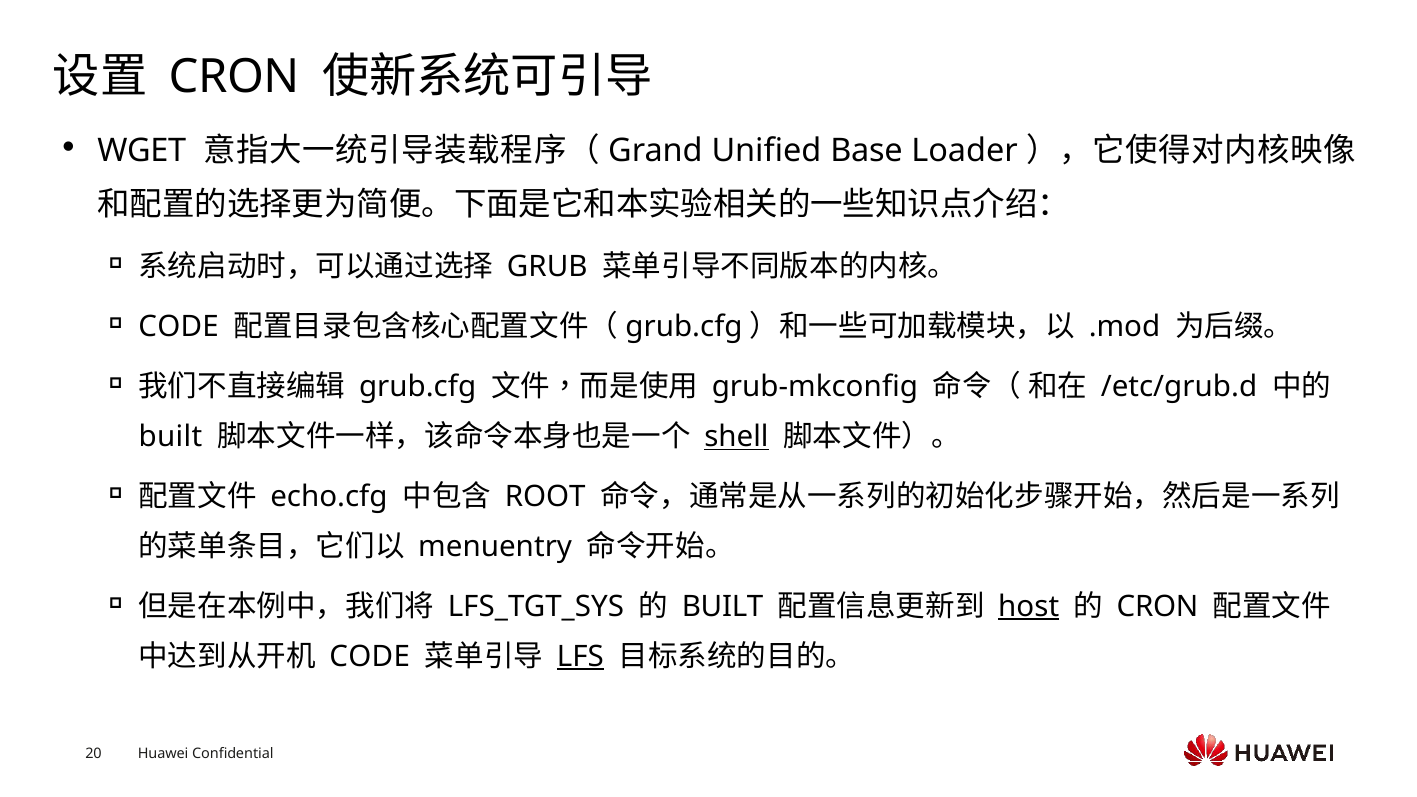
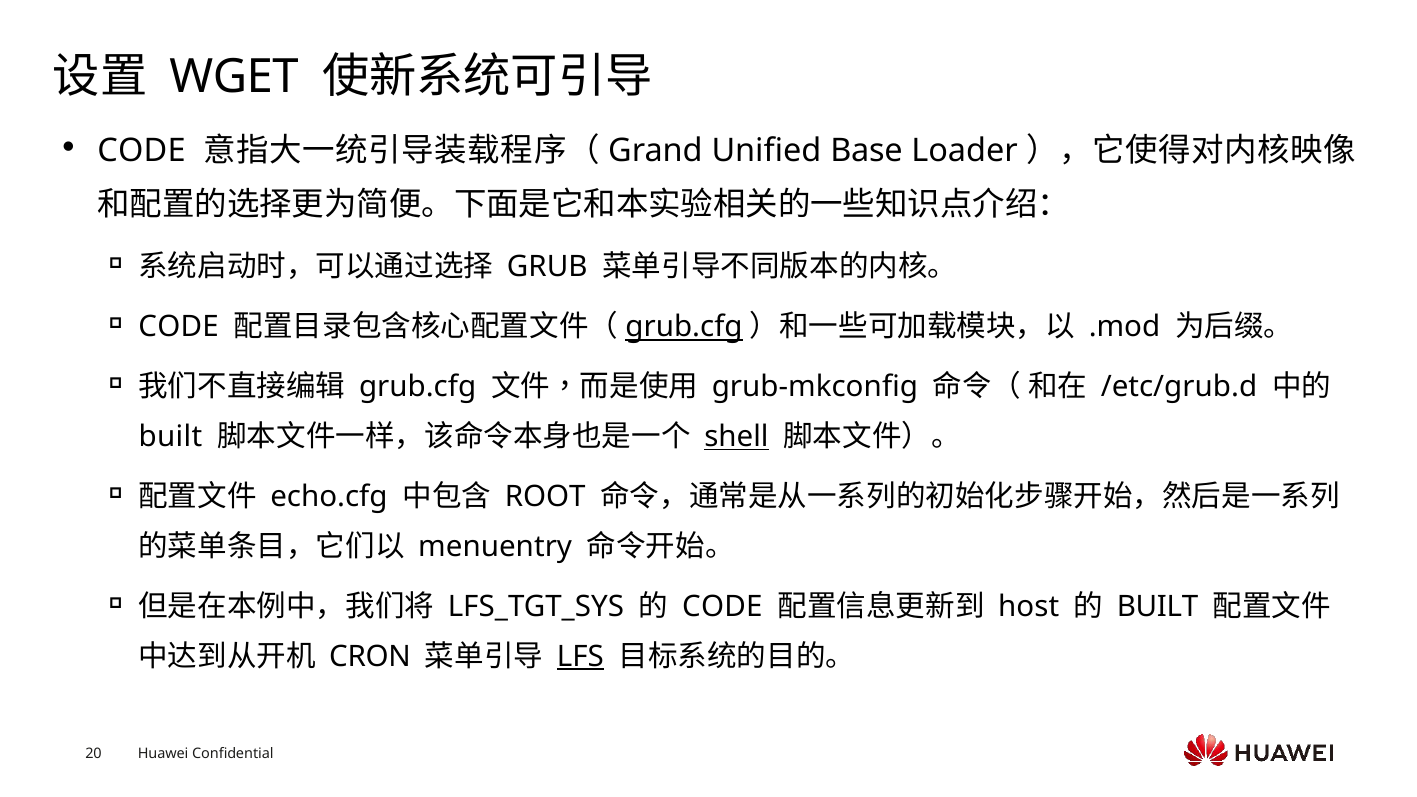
CRON: CRON -> WGET (234, 77)
WGET: WGET -> CODE (142, 150)
grub.cfg underline: none -> present (684, 327)
BUILT: BUILT -> CODE (722, 607)
host underline: present -> none (1029, 607)
CRON: CRON -> BUILT (1158, 607)
CODE: CODE -> CRON (370, 656)
